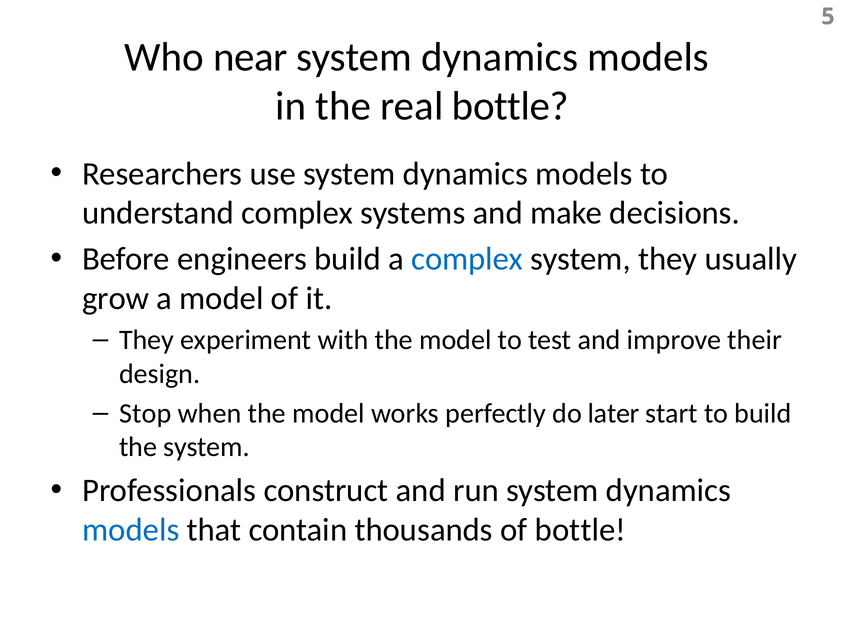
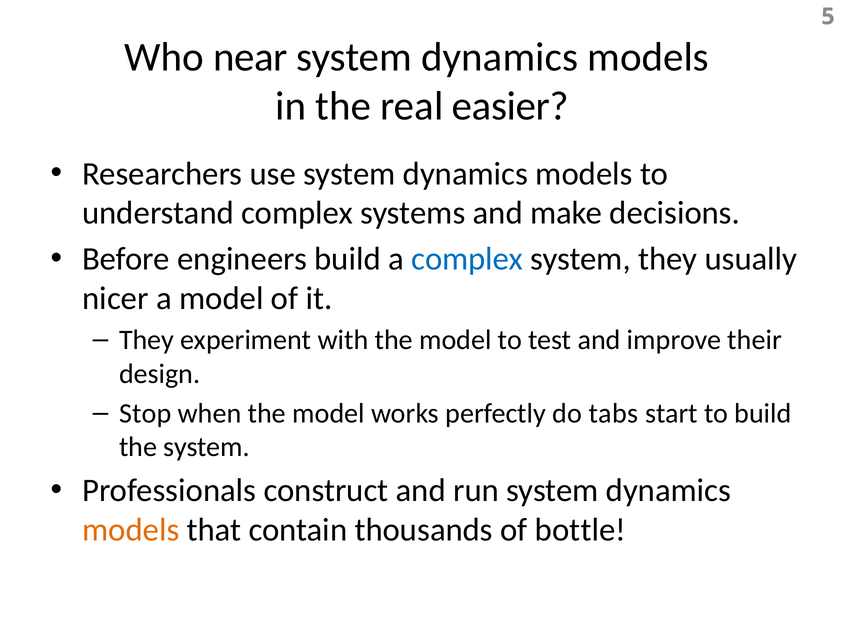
real bottle: bottle -> easier (510, 106)
grow: grow -> nicer (115, 298)
later: later -> tabs (614, 413)
models colour: blue -> orange (131, 529)
